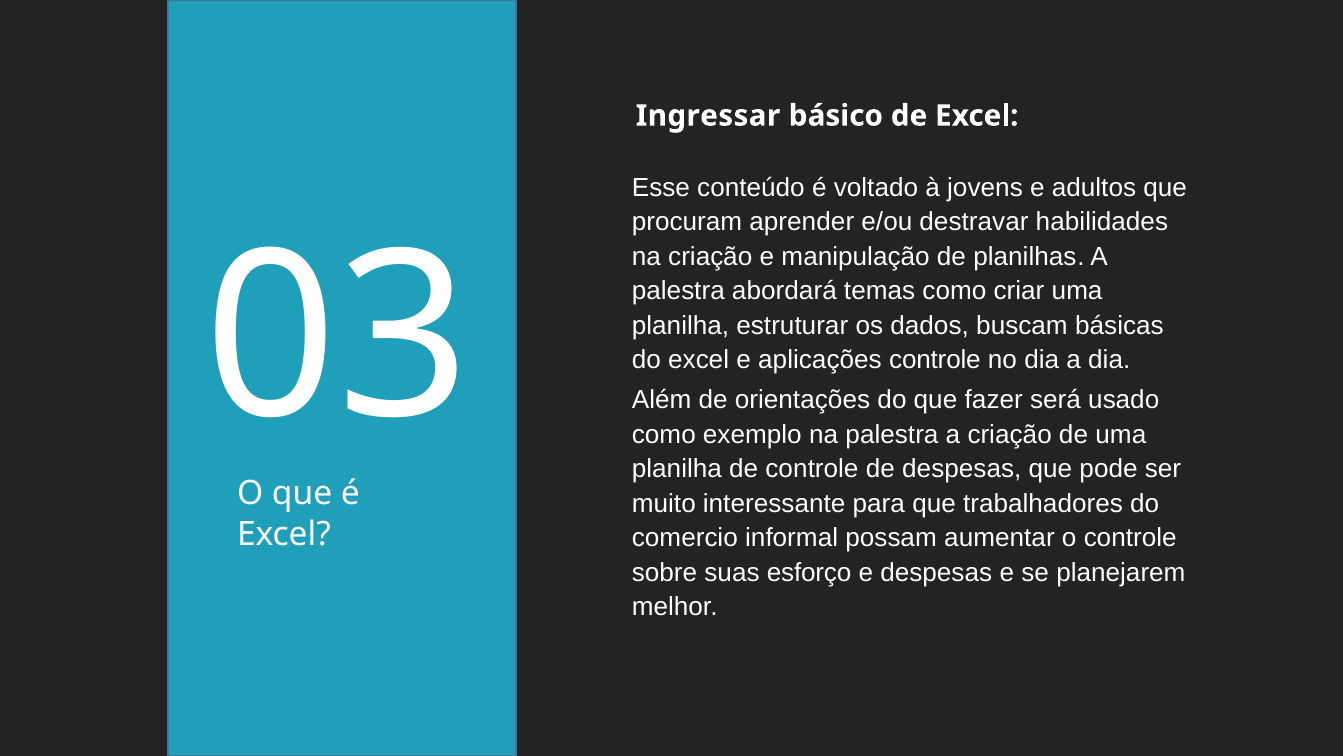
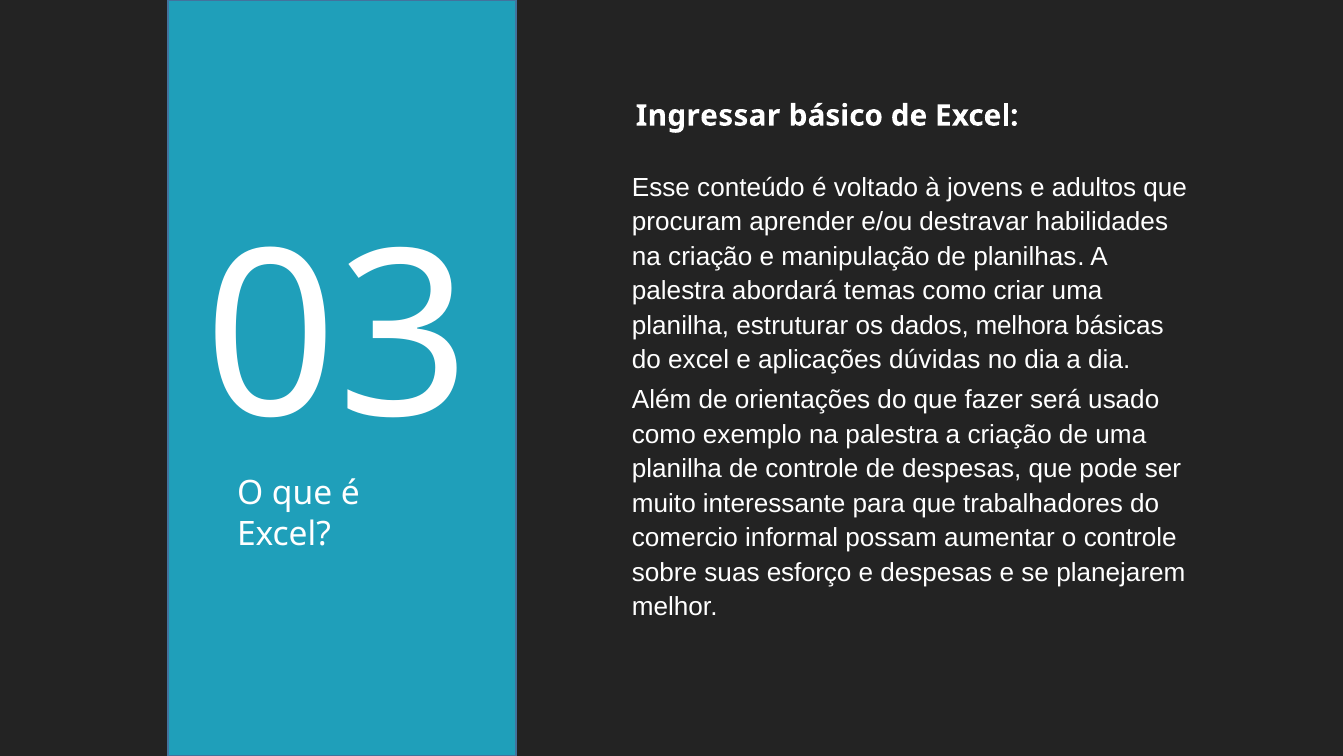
buscam: buscam -> melhora (1022, 325)
aplicações controle: controle -> dúvidas (935, 360)
